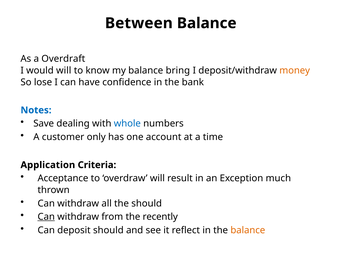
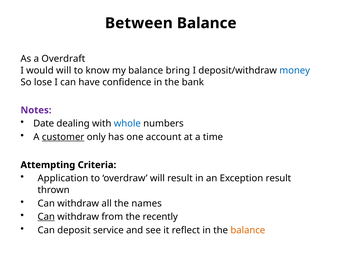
money colour: orange -> blue (295, 71)
Notes colour: blue -> purple (36, 110)
Save: Save -> Date (44, 124)
customer underline: none -> present (63, 137)
Application: Application -> Attempting (48, 165)
Acceptance: Acceptance -> Application (63, 179)
Exception much: much -> result (278, 179)
the should: should -> names (147, 204)
deposit should: should -> service (108, 231)
